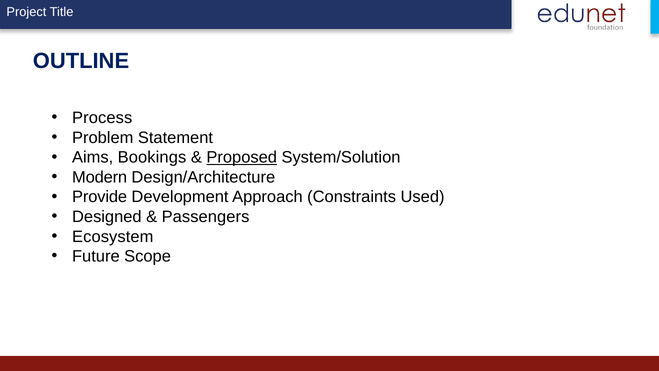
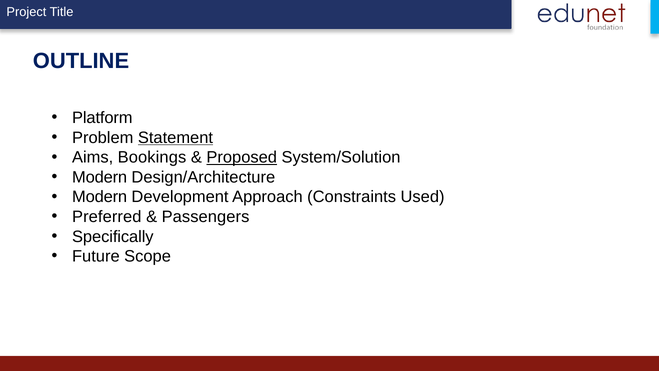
Process: Process -> Platform (102, 118)
Statement underline: none -> present (175, 138)
Provide: Provide -> Modern (100, 197)
Designed: Designed -> Preferred (107, 217)
Ecosystem: Ecosystem -> Specifically (113, 236)
